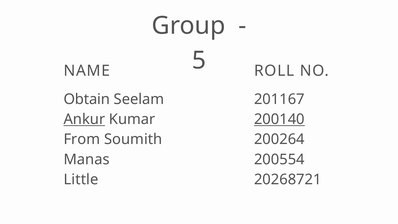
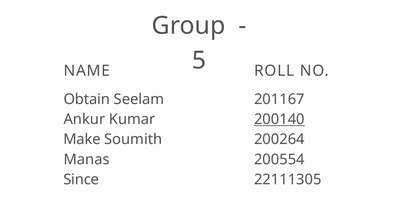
Ankur underline: present -> none (84, 119)
From: From -> Make (82, 139)
Little: Little -> Since (81, 179)
20268721: 20268721 -> 22111305 (288, 179)
